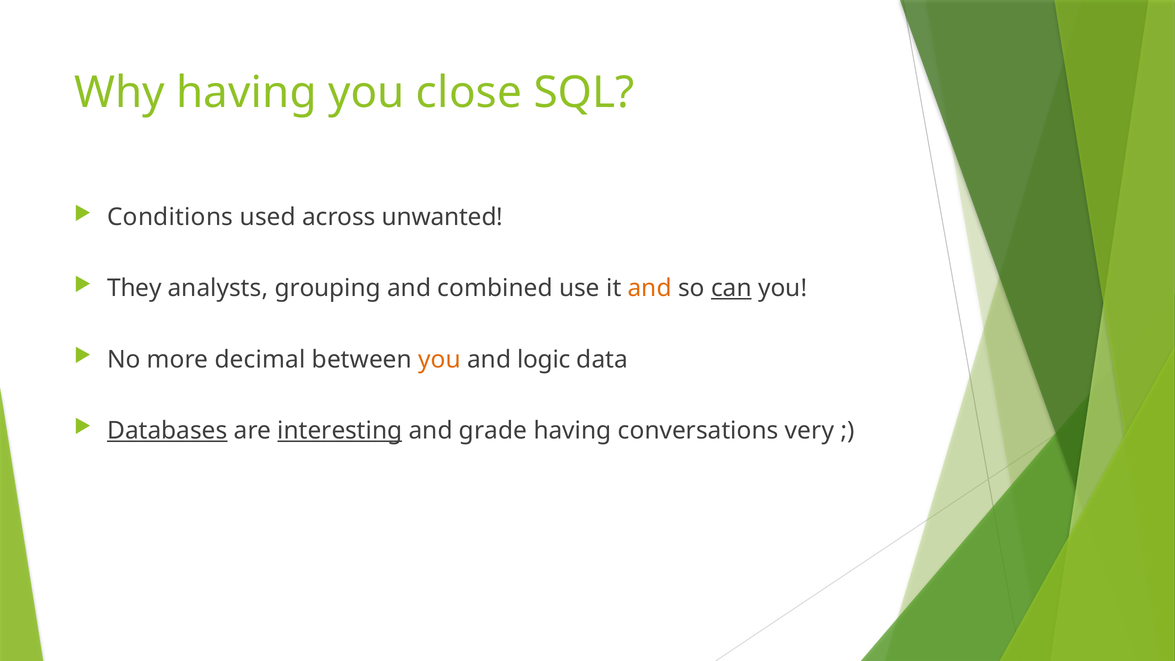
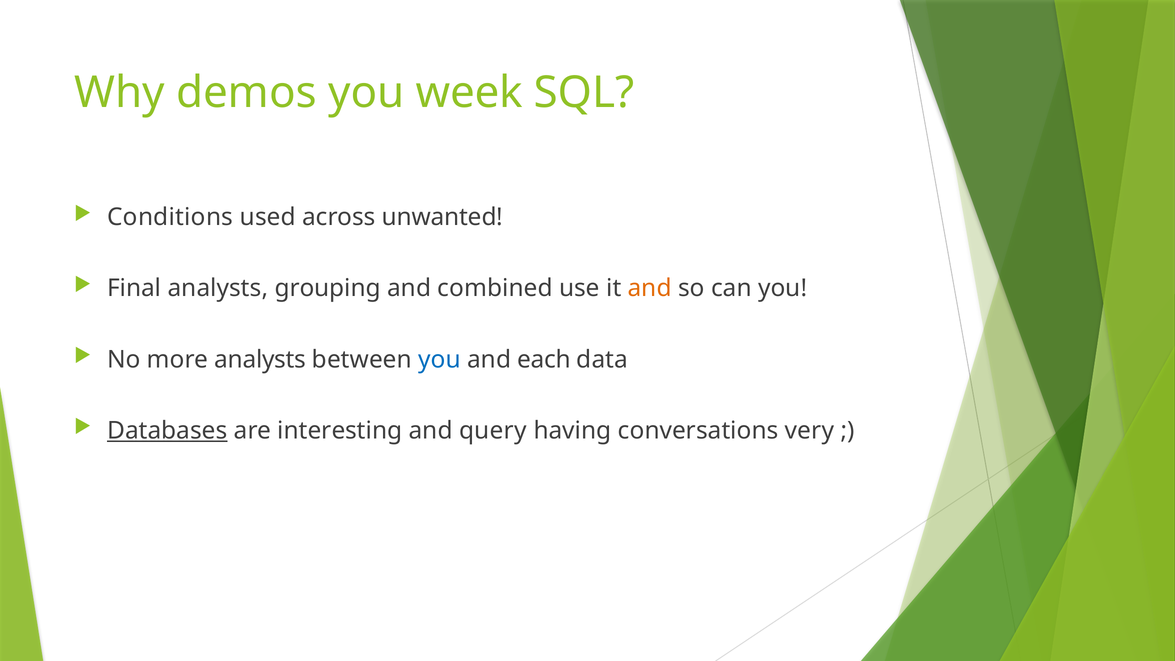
Why having: having -> demos (246, 93)
close: close -> week (469, 93)
They: They -> Final (134, 288)
can underline: present -> none (731, 288)
more decimal: decimal -> analysts (260, 359)
you colour: orange -> blue (440, 359)
logic: logic -> each (544, 359)
interesting underline: present -> none (340, 431)
grade: grade -> query (493, 431)
